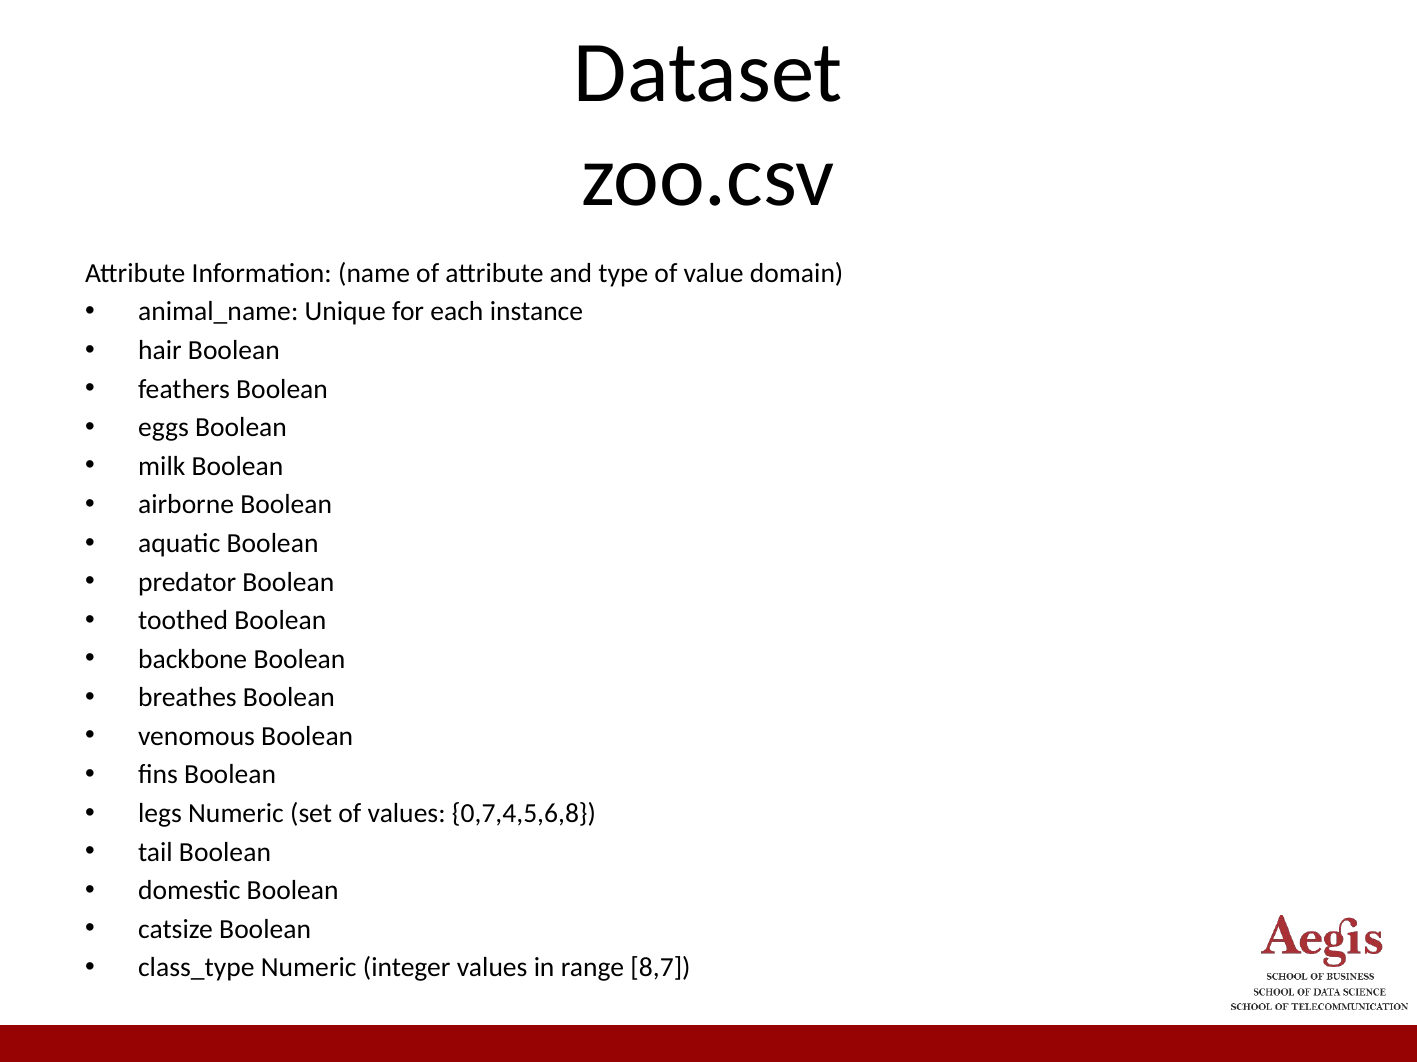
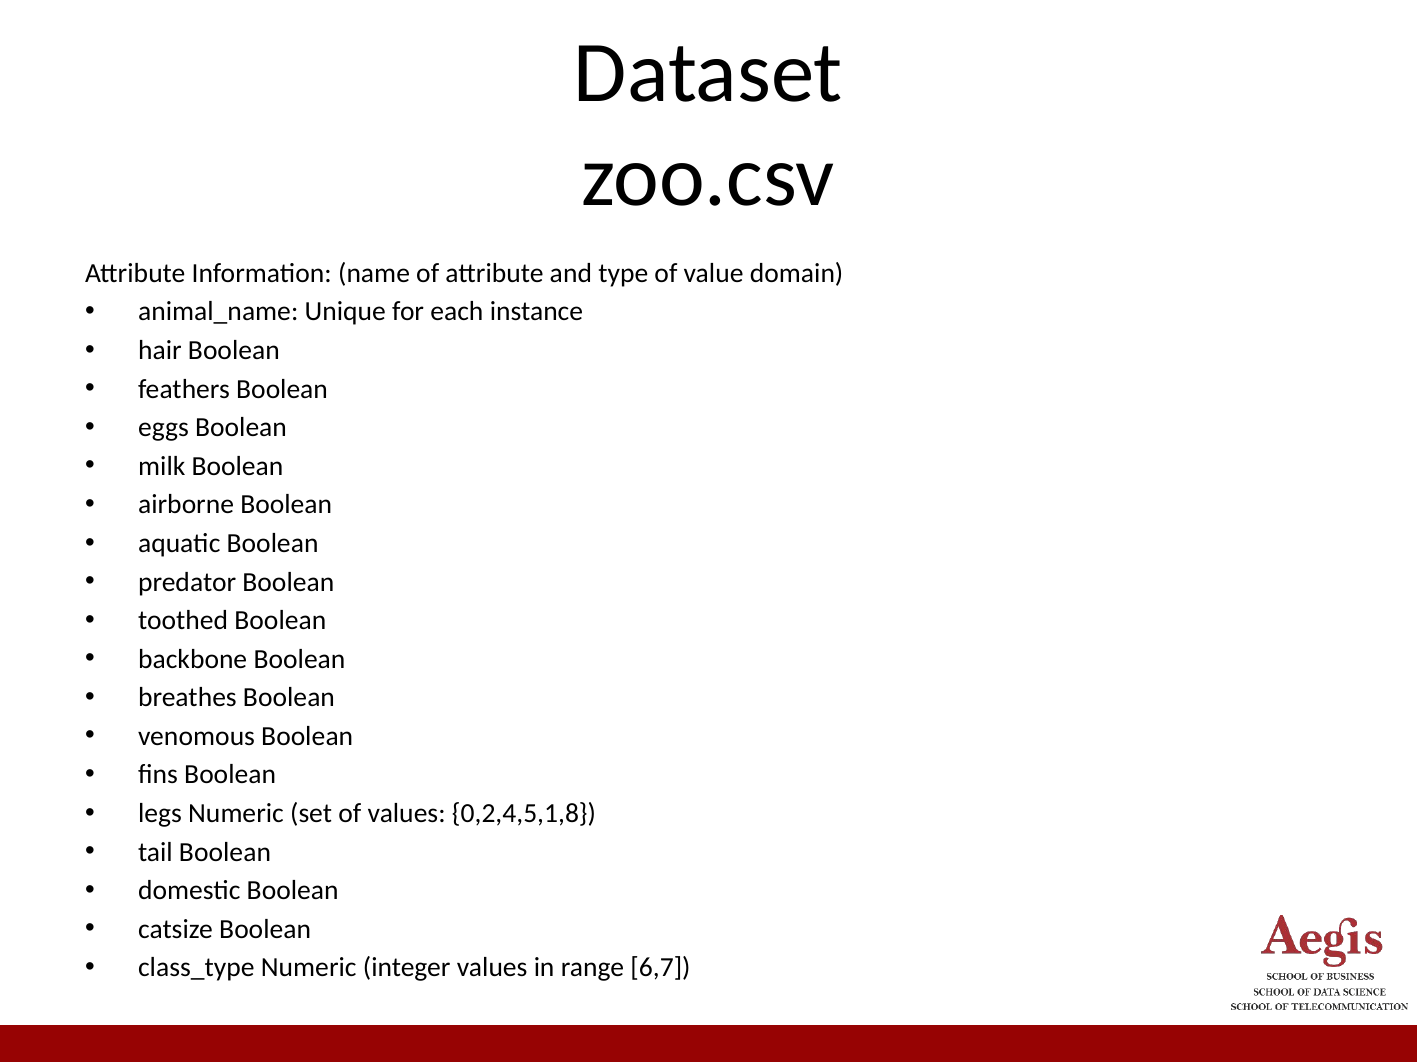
0,7,4,5,6,8: 0,7,4,5,6,8 -> 0,2,4,5,1,8 (524, 814)
8,7: 8,7 -> 6,7 (660, 968)
